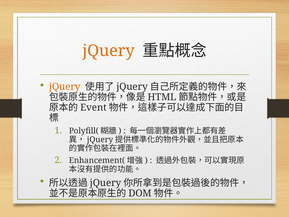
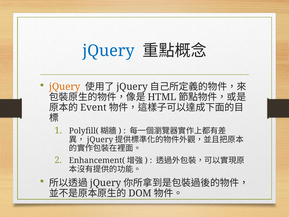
jQuery colour: orange -> blue (109, 51)
